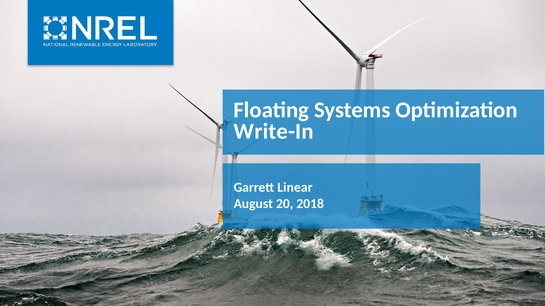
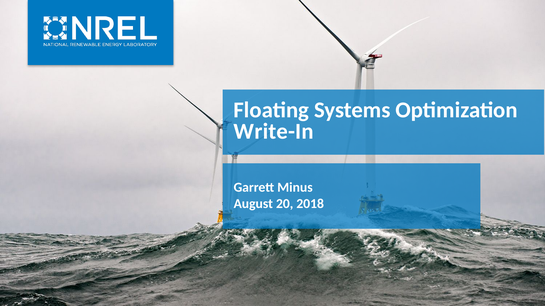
Linear: Linear -> Minus (295, 188)
